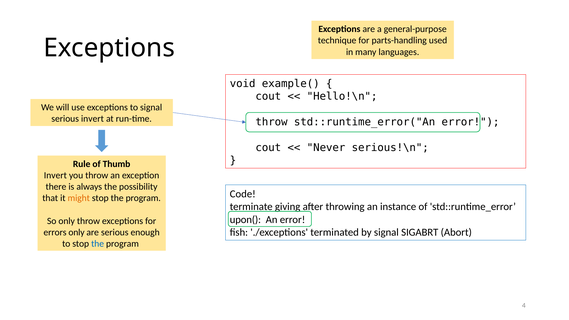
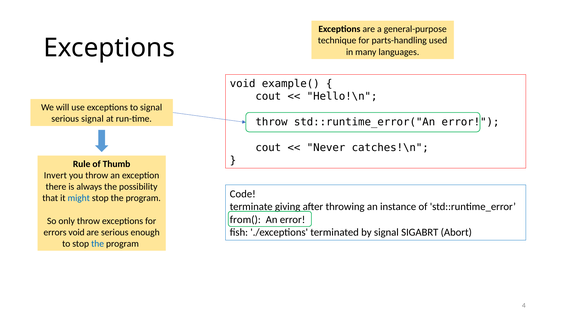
serious invert: invert -> signal (92, 119)
serious!\n: serious!\n -> catches!\n (390, 148)
might colour: orange -> blue (79, 198)
upon(: upon( -> from( (245, 220)
errors only: only -> void (77, 232)
